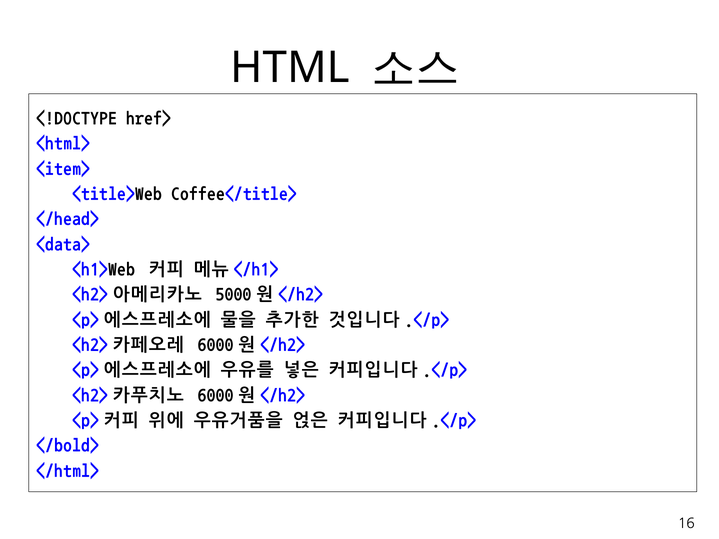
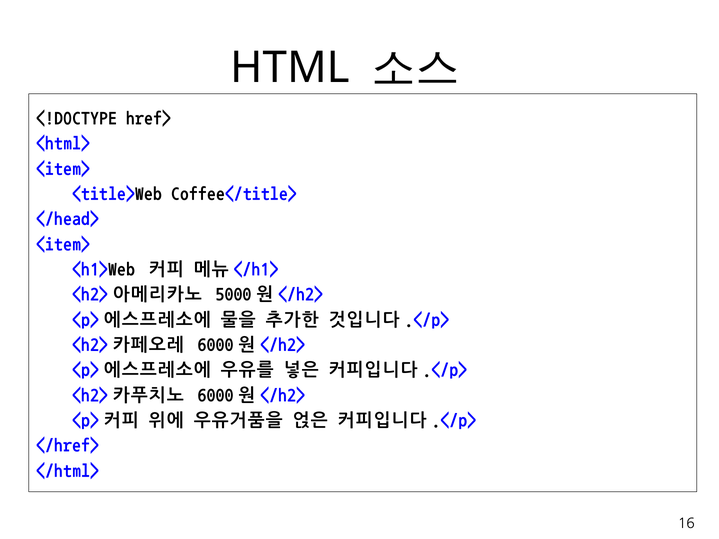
<data>: <data> -> <item> (63, 244)
</bold>: </bold> -> </href> (68, 445)
